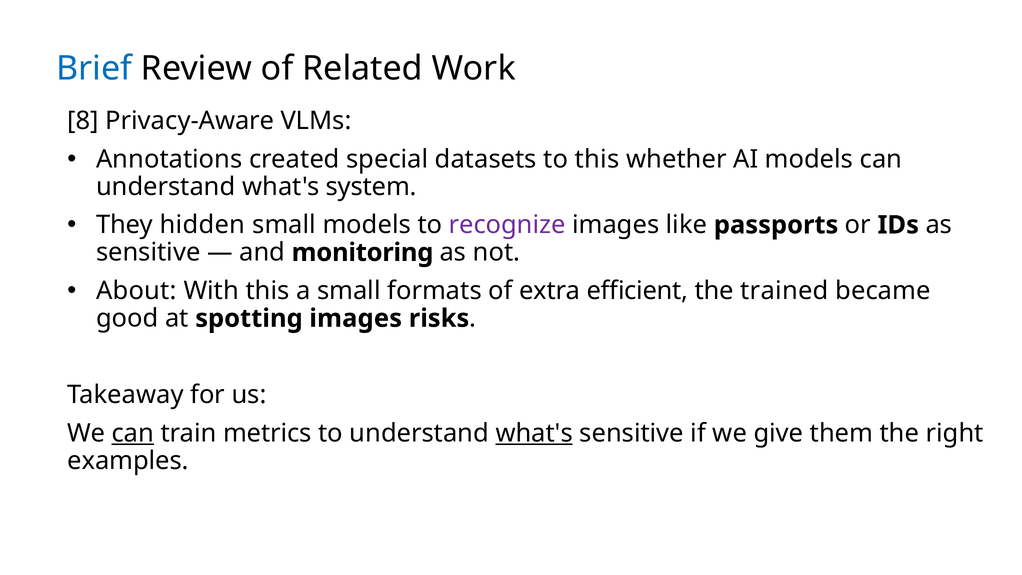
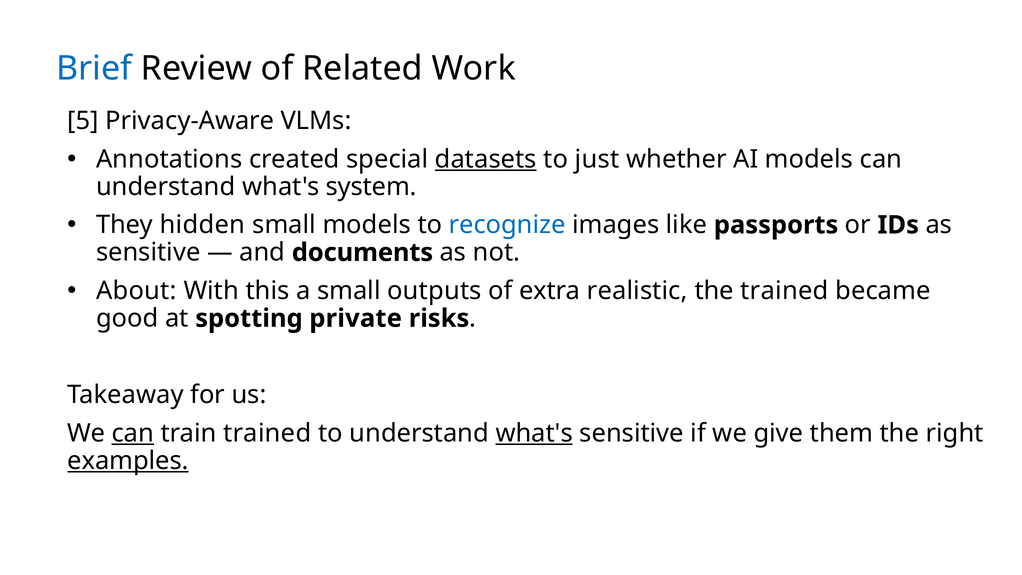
8: 8 -> 5 (83, 121)
datasets underline: none -> present (486, 159)
to this: this -> just (597, 159)
recognize colour: purple -> blue (507, 225)
monitoring: monitoring -> documents (362, 253)
formats: formats -> outputs (434, 291)
efficient: efficient -> realistic (637, 291)
spotting images: images -> private (356, 318)
train metrics: metrics -> trained (267, 433)
examples underline: none -> present (128, 461)
